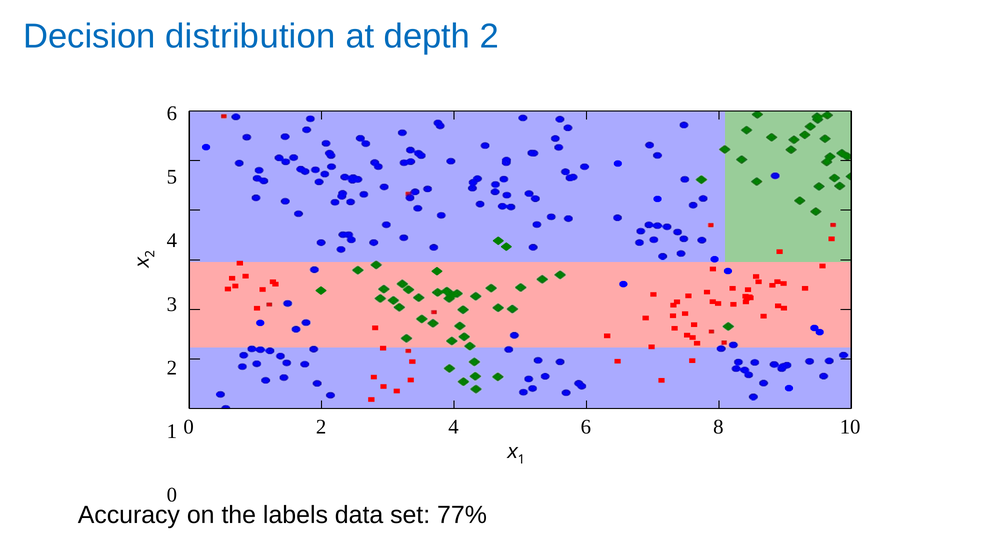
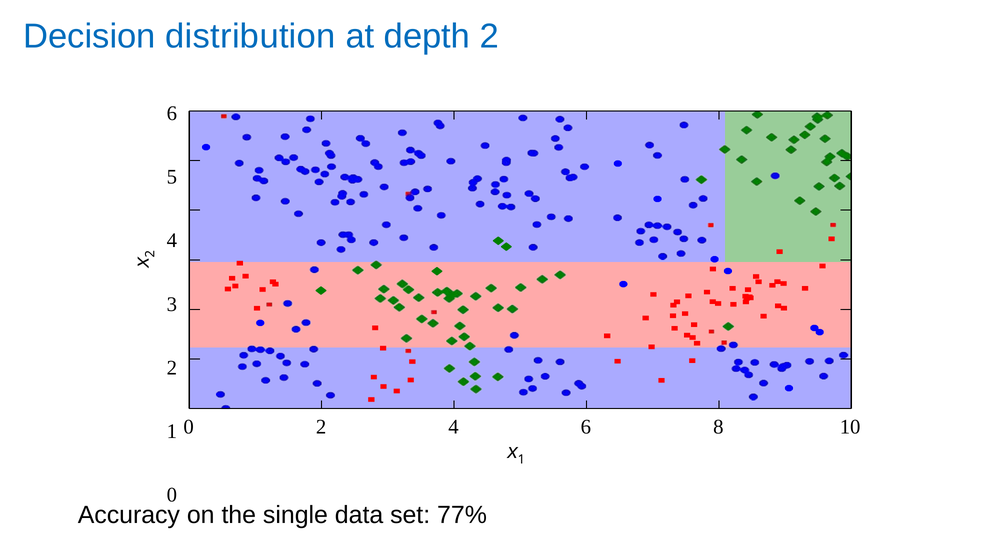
labels: labels -> single (295, 515)
